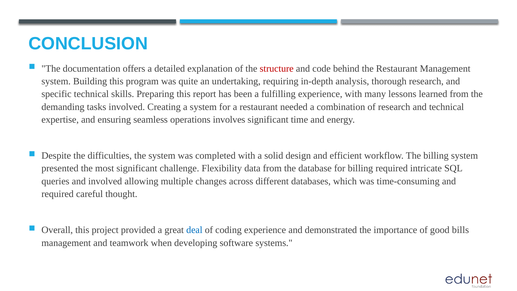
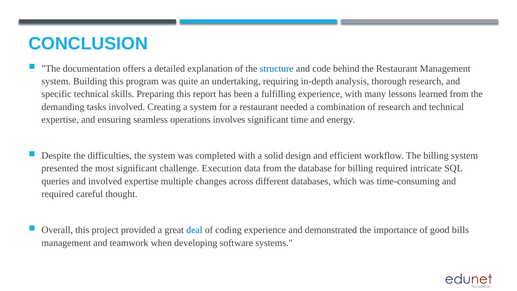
structure colour: red -> blue (277, 68)
Flexibility: Flexibility -> Execution (222, 168)
involved allowing: allowing -> expertise (141, 181)
